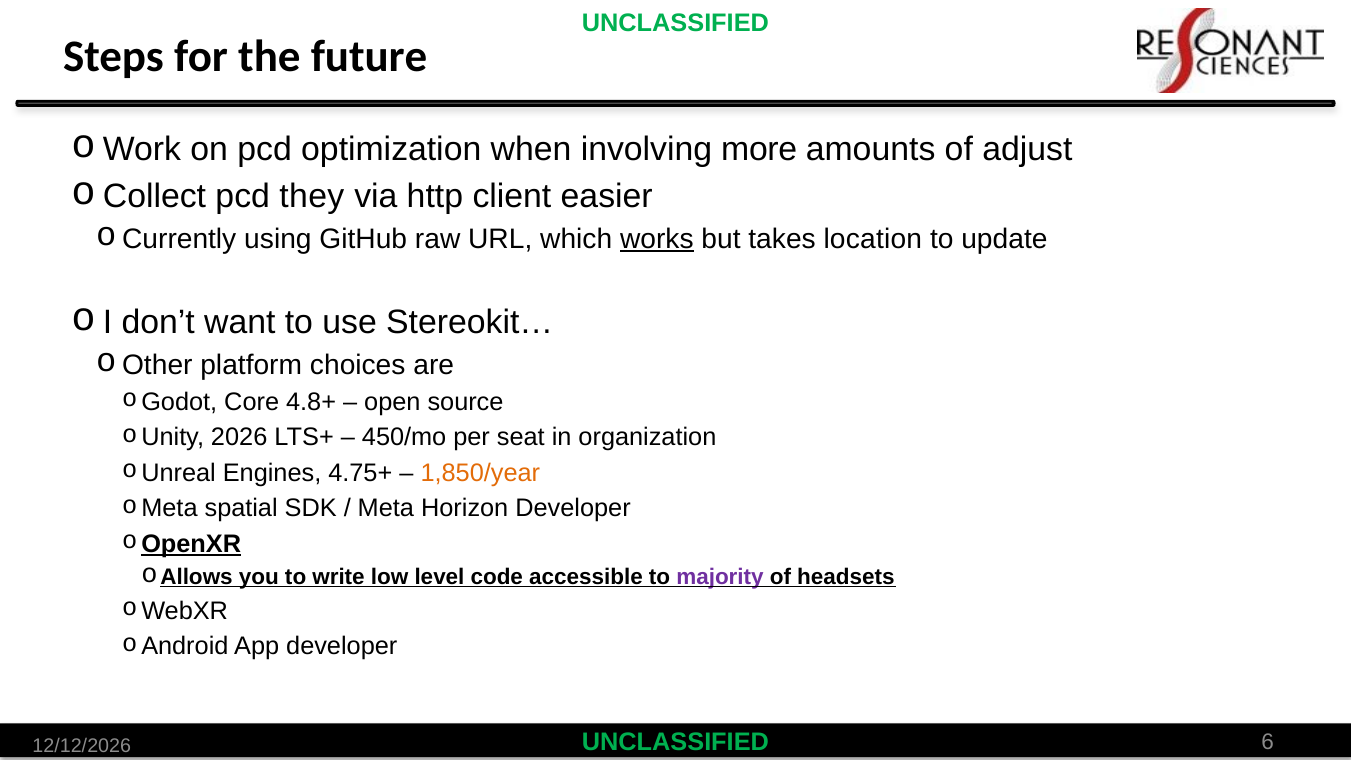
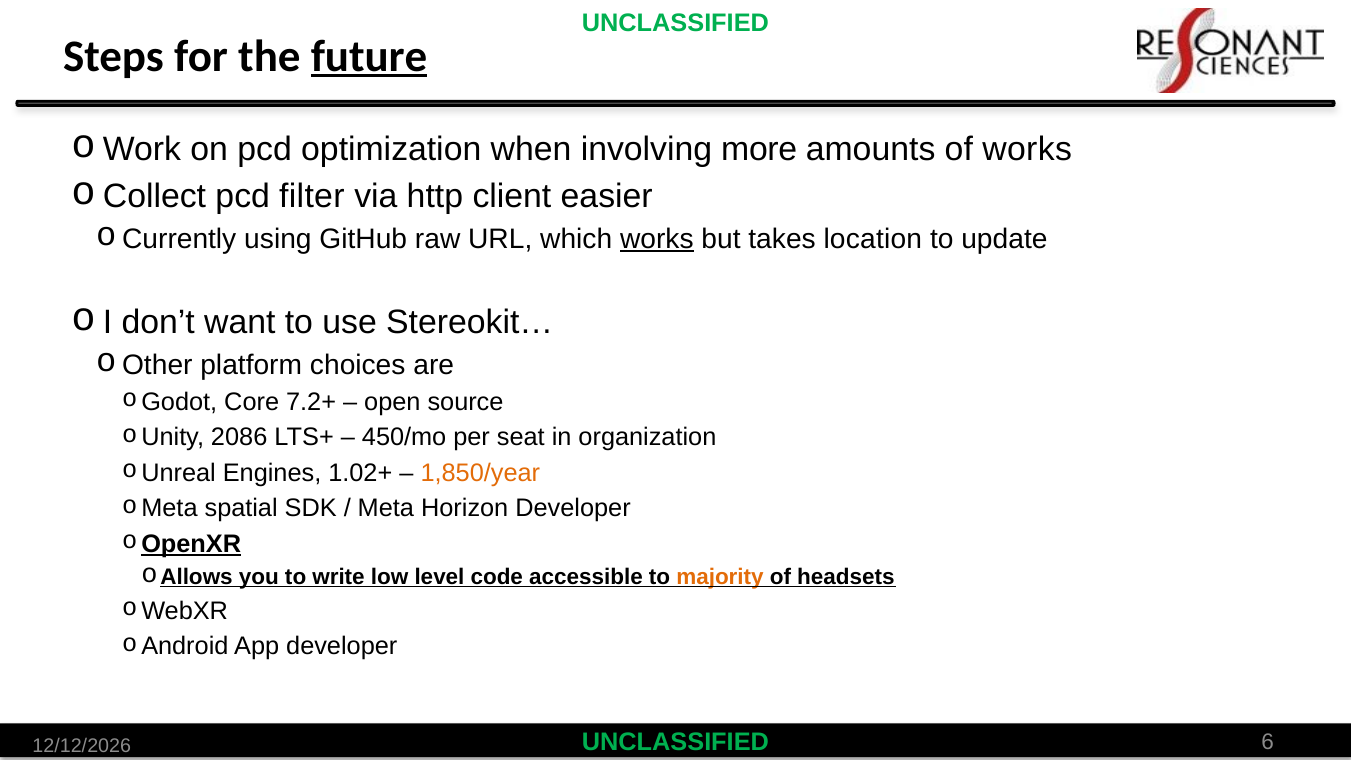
future underline: none -> present (369, 56)
of adjust: adjust -> works (1027, 149)
they: they -> filter (312, 196)
4.8+: 4.8+ -> 7.2+ (311, 402)
2026: 2026 -> 2086 (239, 437)
4.75+: 4.75+ -> 1.02+ (360, 473)
majority colour: purple -> orange (720, 577)
